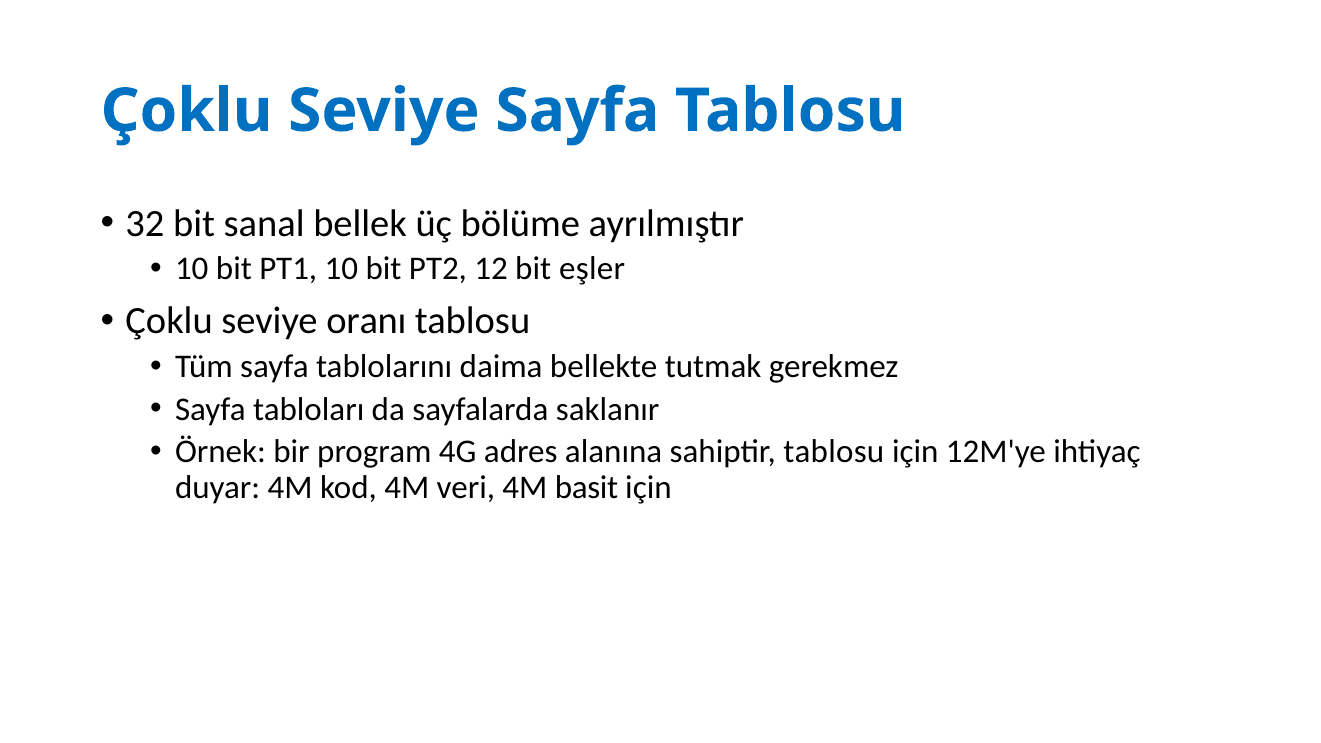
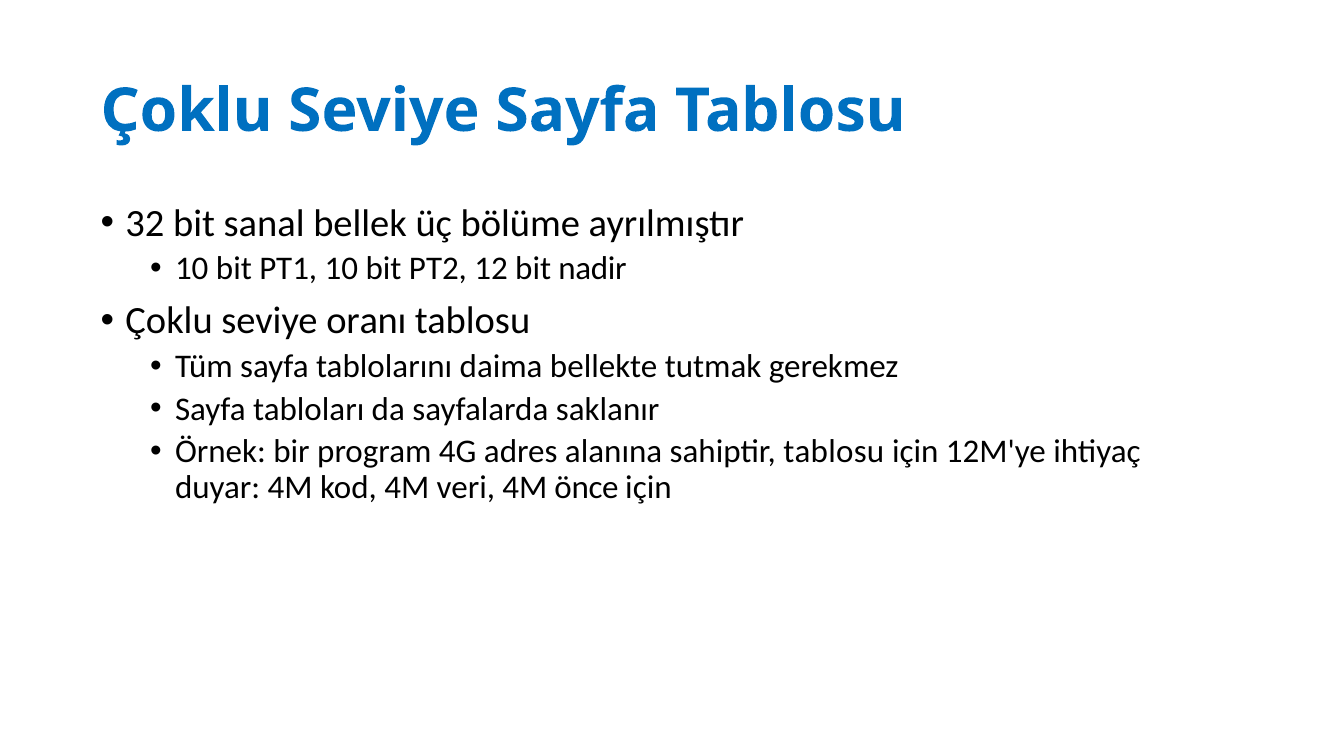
eşler: eşler -> nadir (592, 269)
basit: basit -> önce (587, 487)
